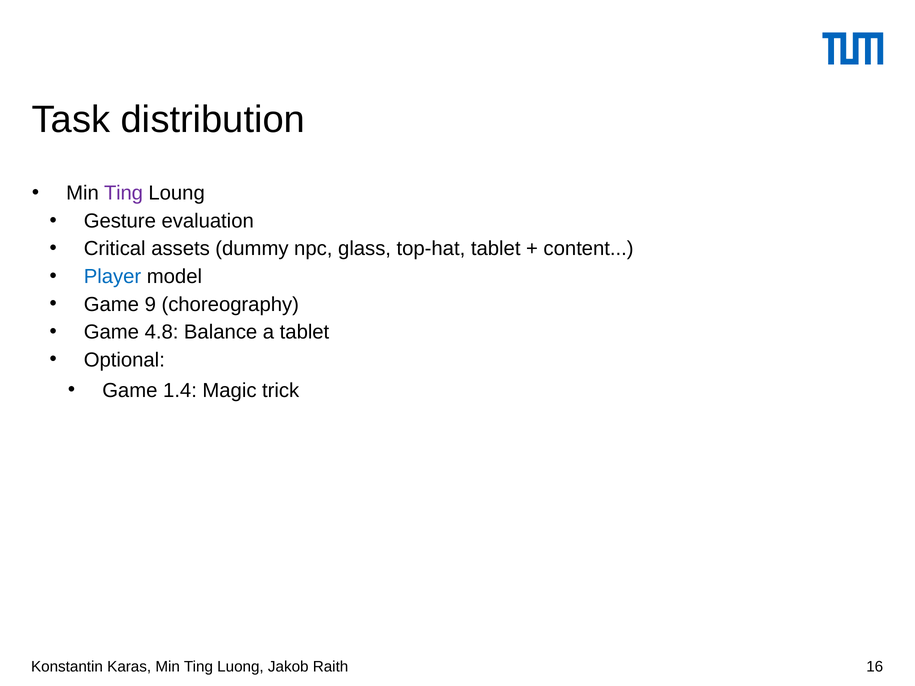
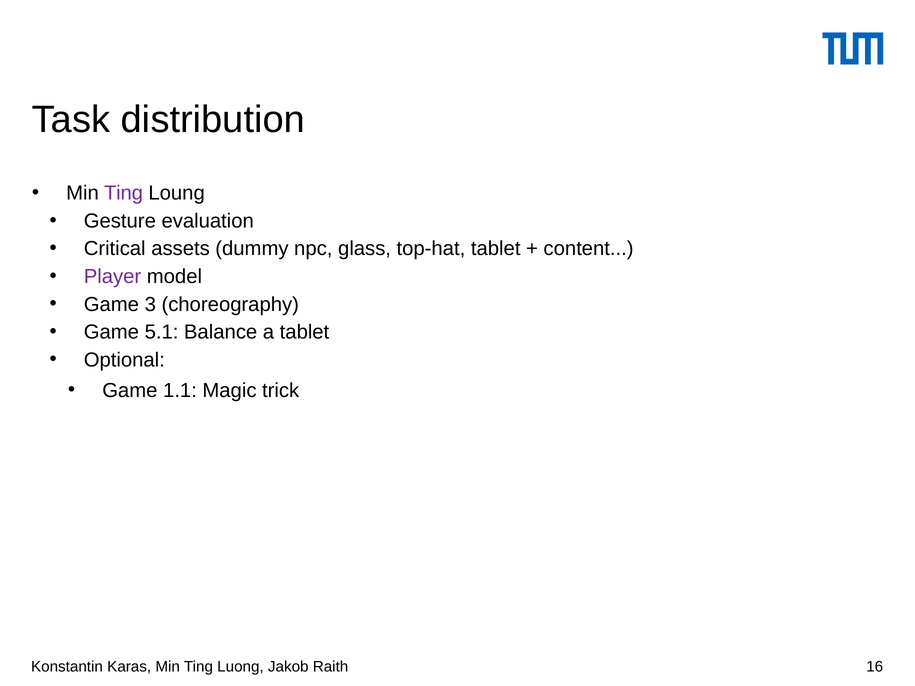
Player colour: blue -> purple (113, 277)
9: 9 -> 3 (150, 304)
4.8: 4.8 -> 5.1 (162, 332)
1.4: 1.4 -> 1.1 (180, 390)
